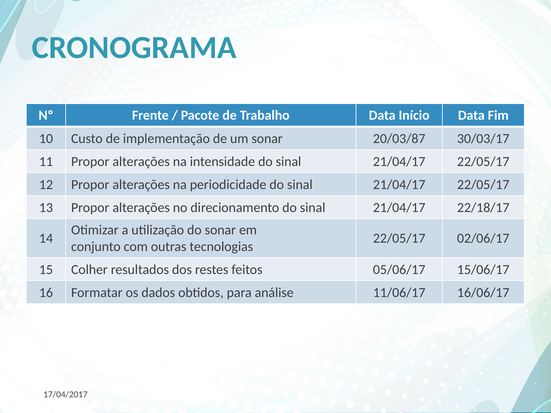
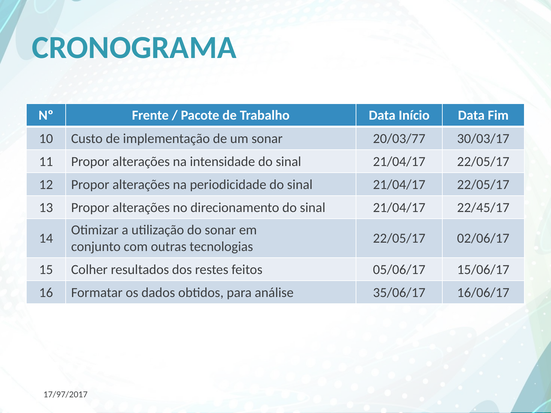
20/03/87: 20/03/87 -> 20/03/77 (399, 139)
22/18/17: 22/18/17 -> 22/45/17 (483, 208)
11/06/17: 11/06/17 -> 35/06/17 (399, 293)
17/04/2017: 17/04/2017 -> 17/97/2017 (65, 395)
